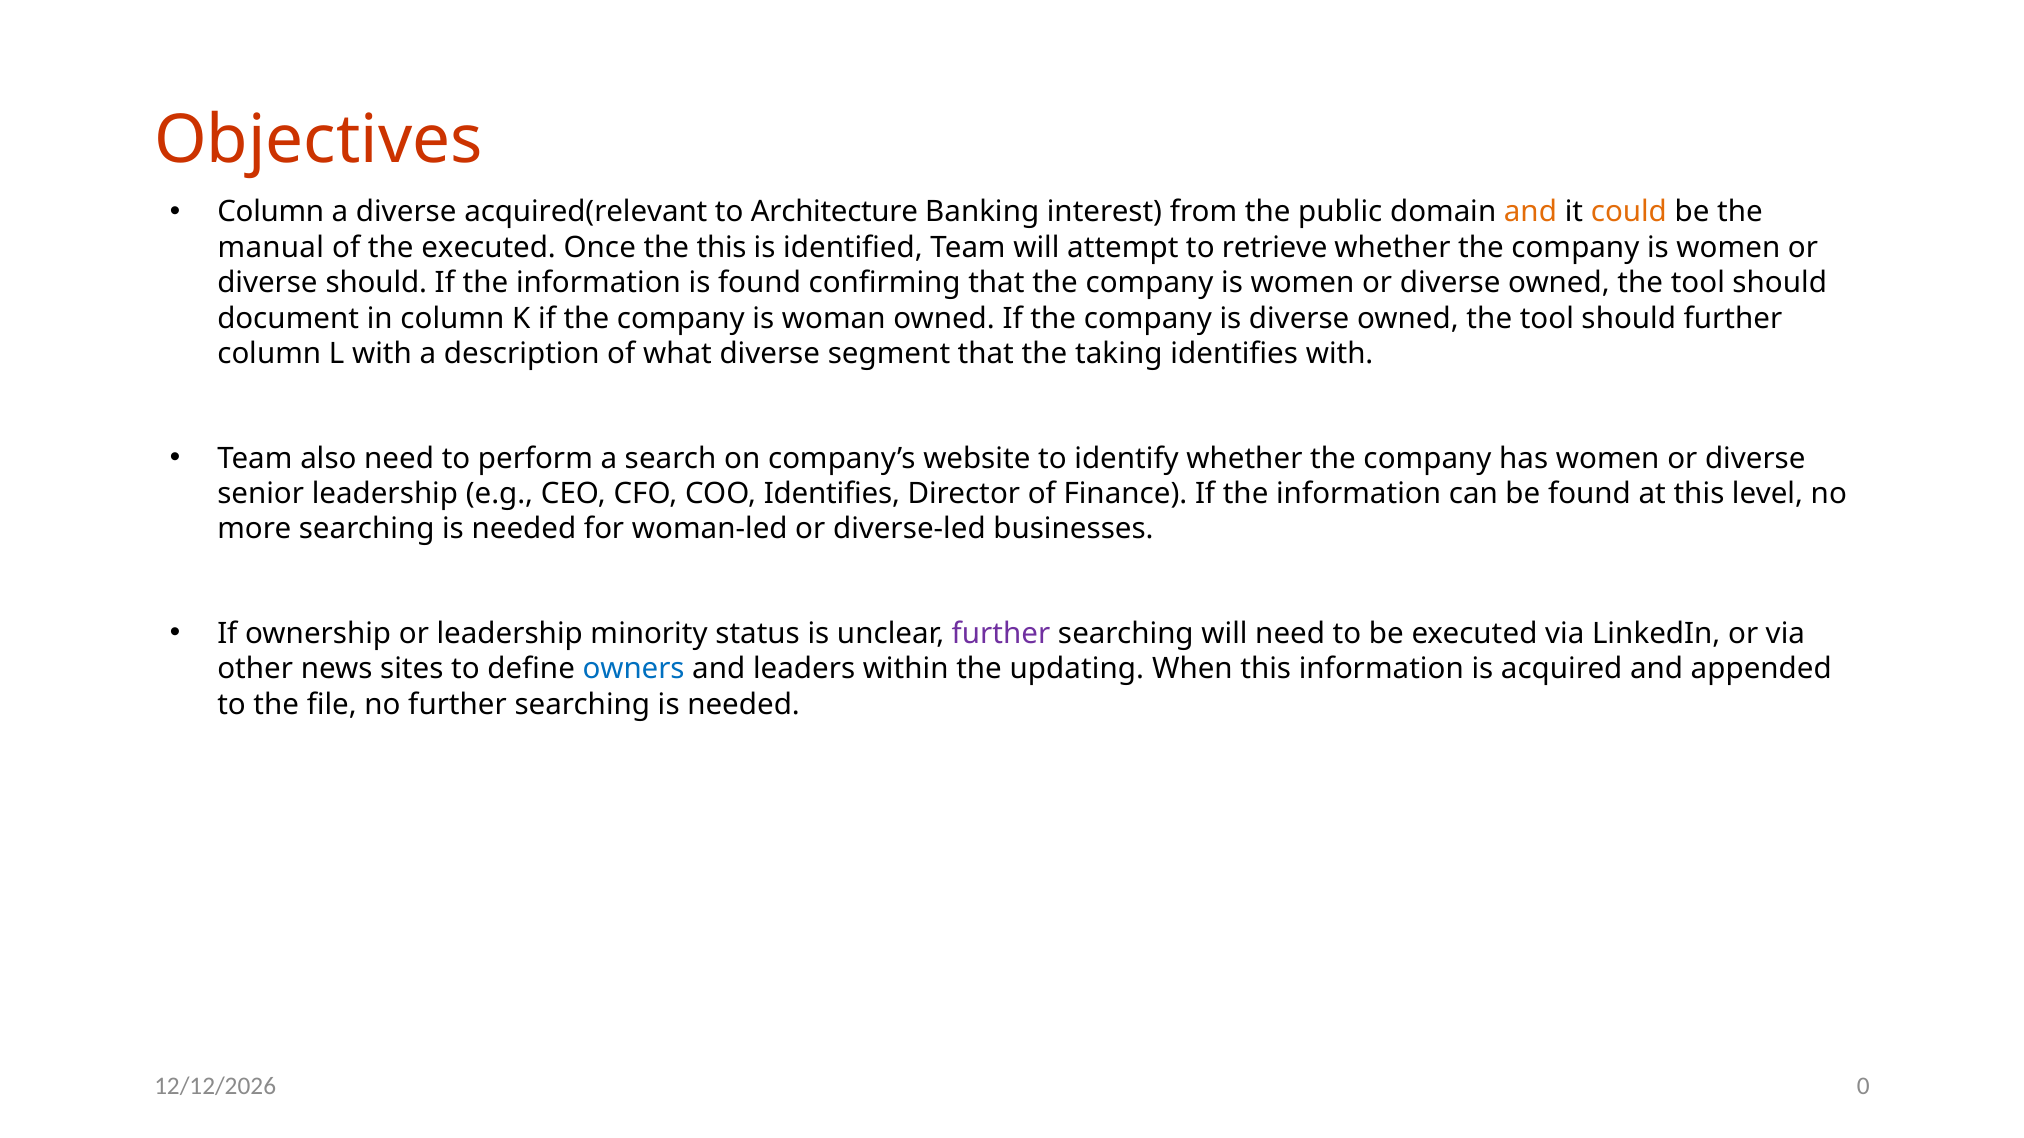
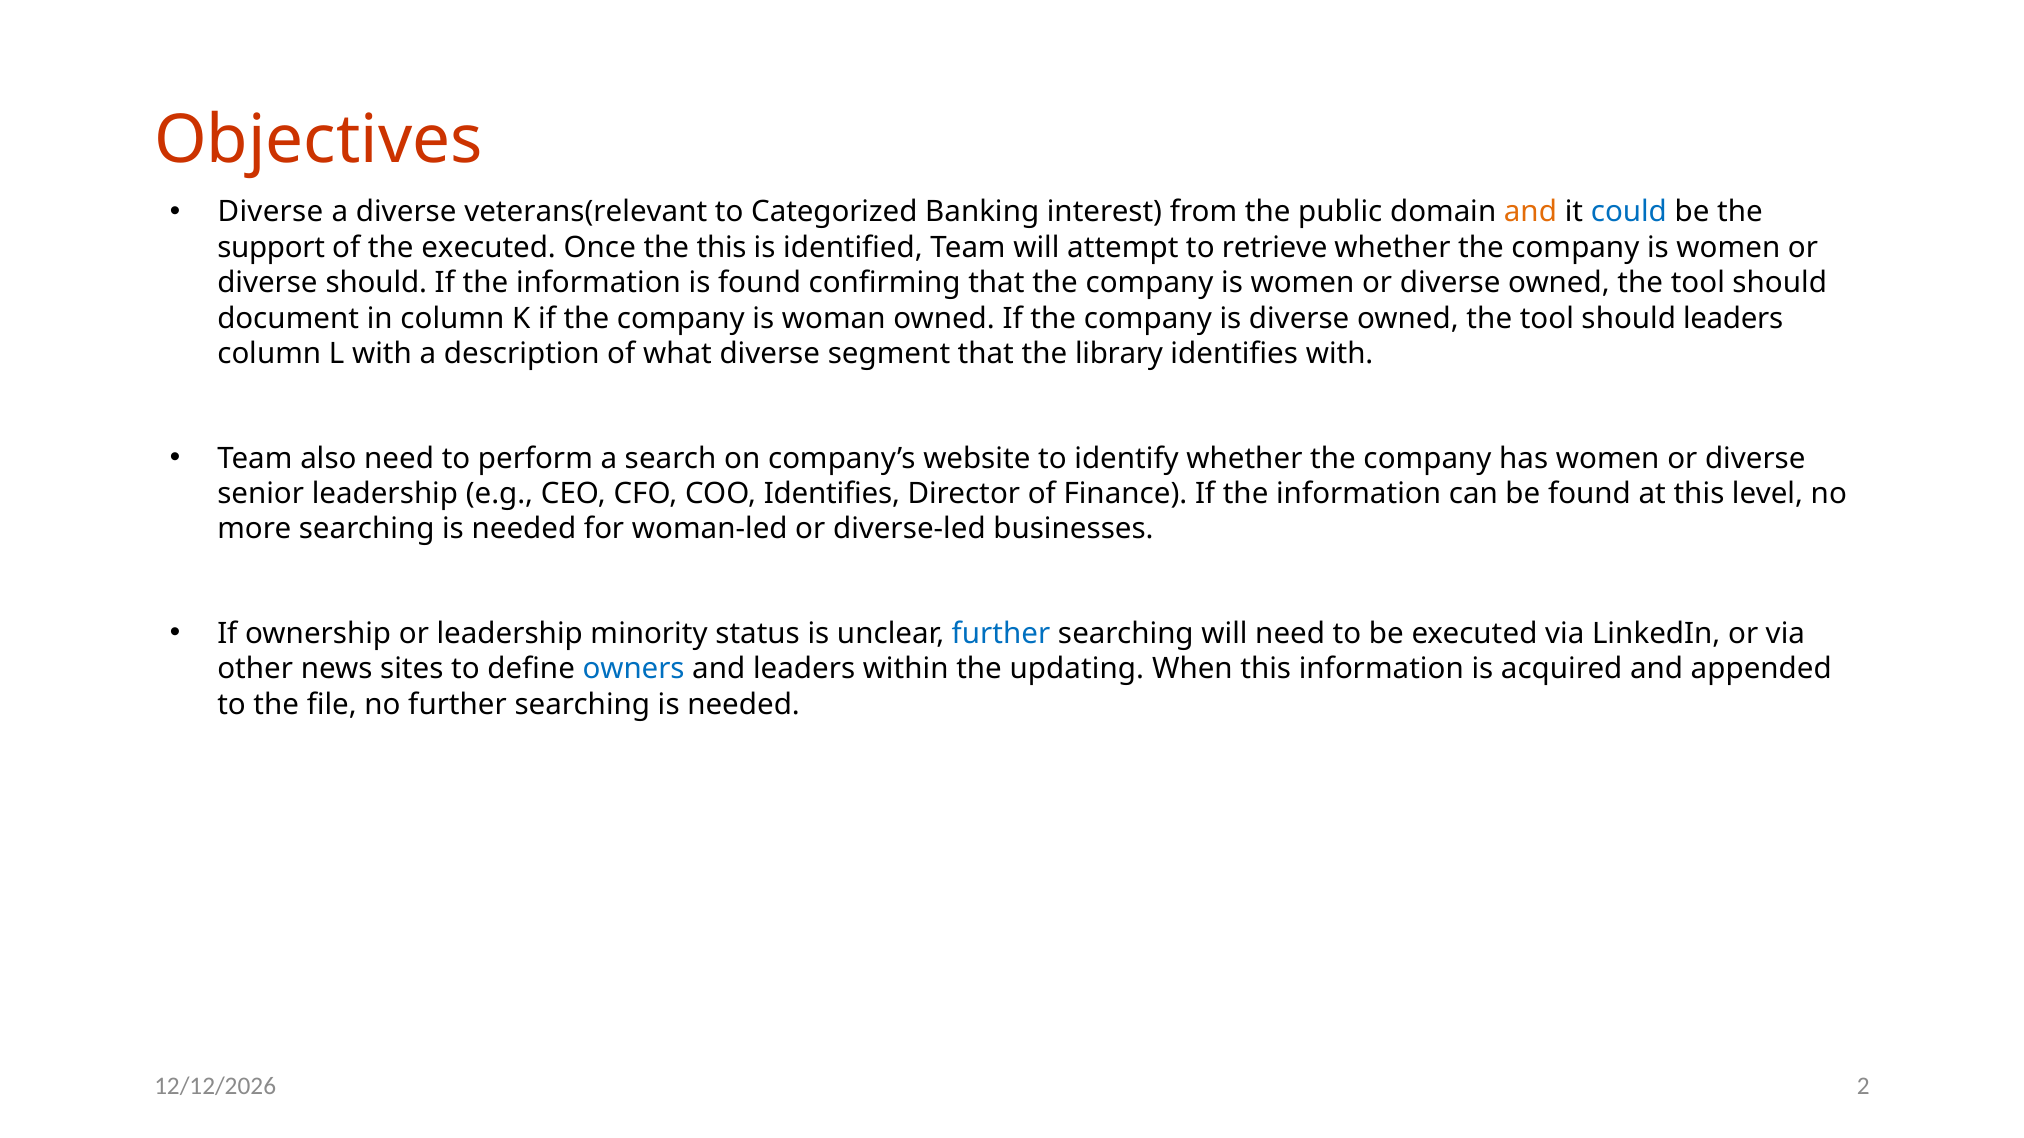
Column: Column -> Diverse (270, 212)
acquired(relevant: acquired(relevant -> veterans(relevant (586, 212)
Architecture: Architecture -> Categorized (834, 212)
could colour: orange -> blue (1629, 212)
manual: manual -> support (271, 248)
should further: further -> leaders (1733, 318)
taking: taking -> library (1119, 354)
further colour: purple -> blue (1001, 634)
0: 0 -> 2 (1863, 1087)
